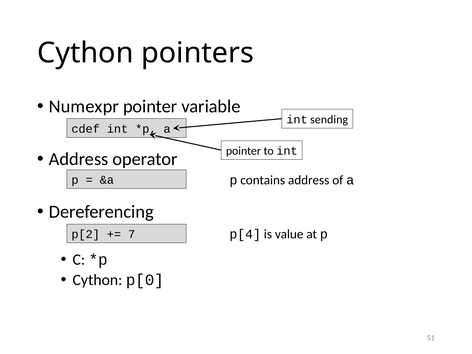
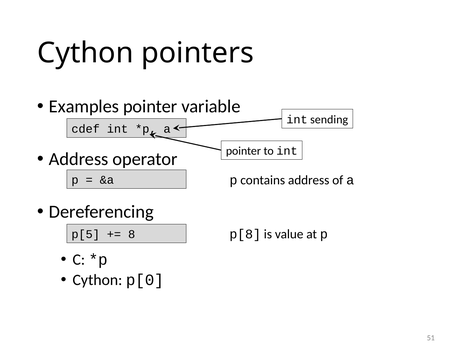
Numexpr: Numexpr -> Examples (84, 106)
p[4: p[4 -> p[8 (245, 234)
p[2: p[2 -> p[5 (86, 234)
7: 7 -> 8 (132, 234)
